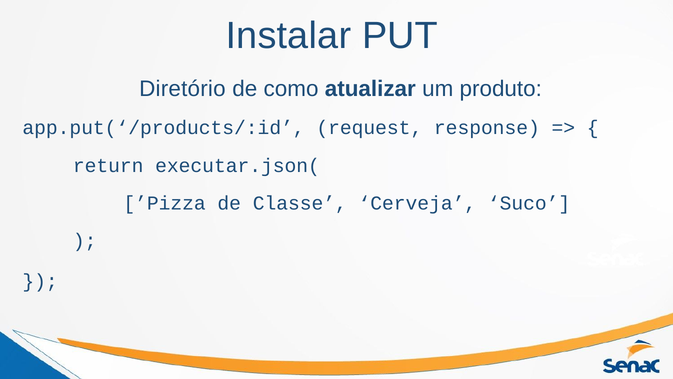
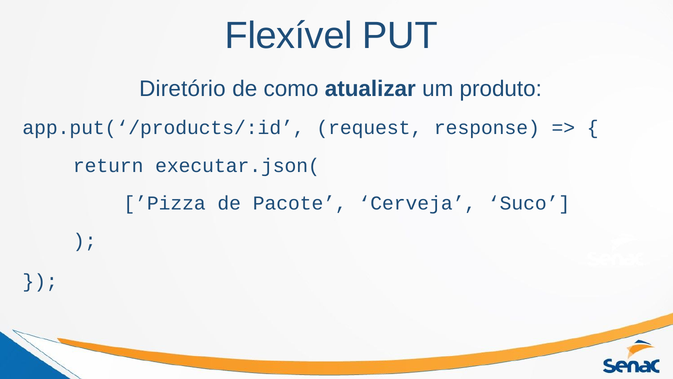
Instalar: Instalar -> Flexível (289, 36)
Classe: Classe -> Pacote (300, 203)
